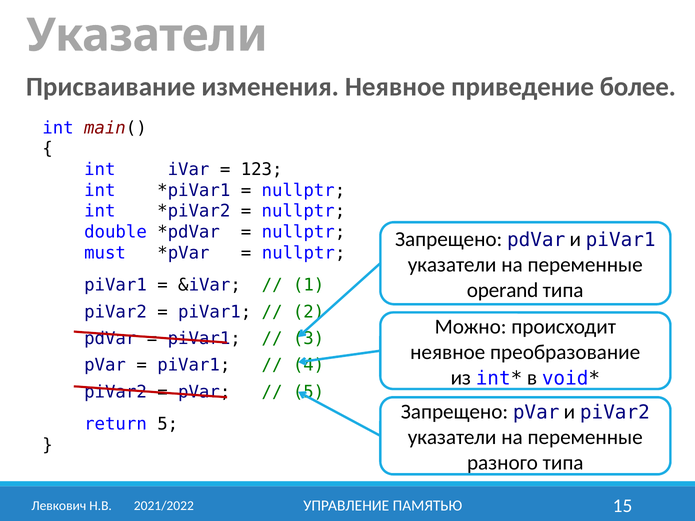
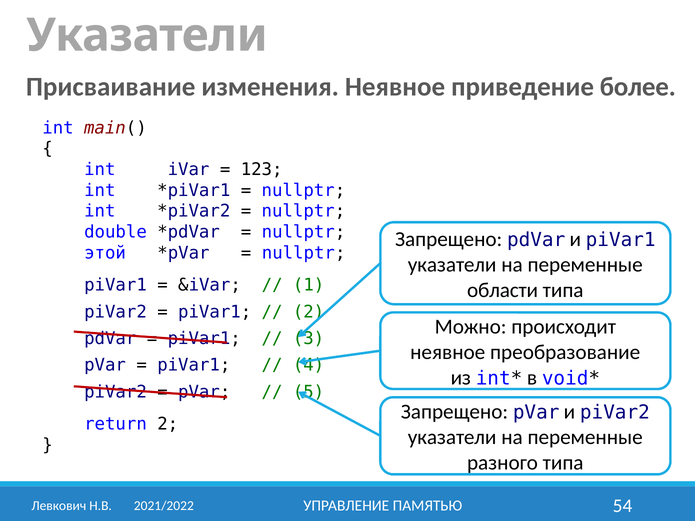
must: must -> этой (105, 253)
operand: operand -> области (503, 290)
return 5: 5 -> 2 (168, 424)
15: 15 -> 54 (623, 506)
